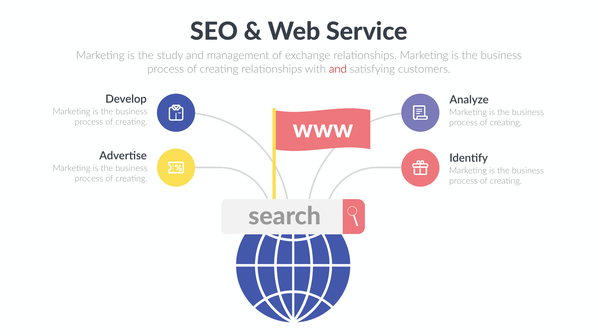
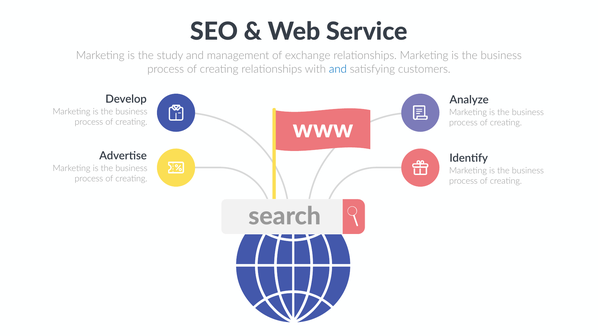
and colour: red -> blue (338, 69)
